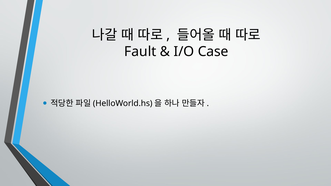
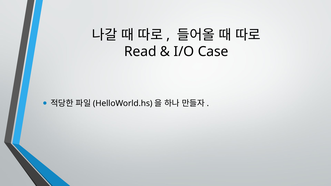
Fault: Fault -> Read (140, 52)
